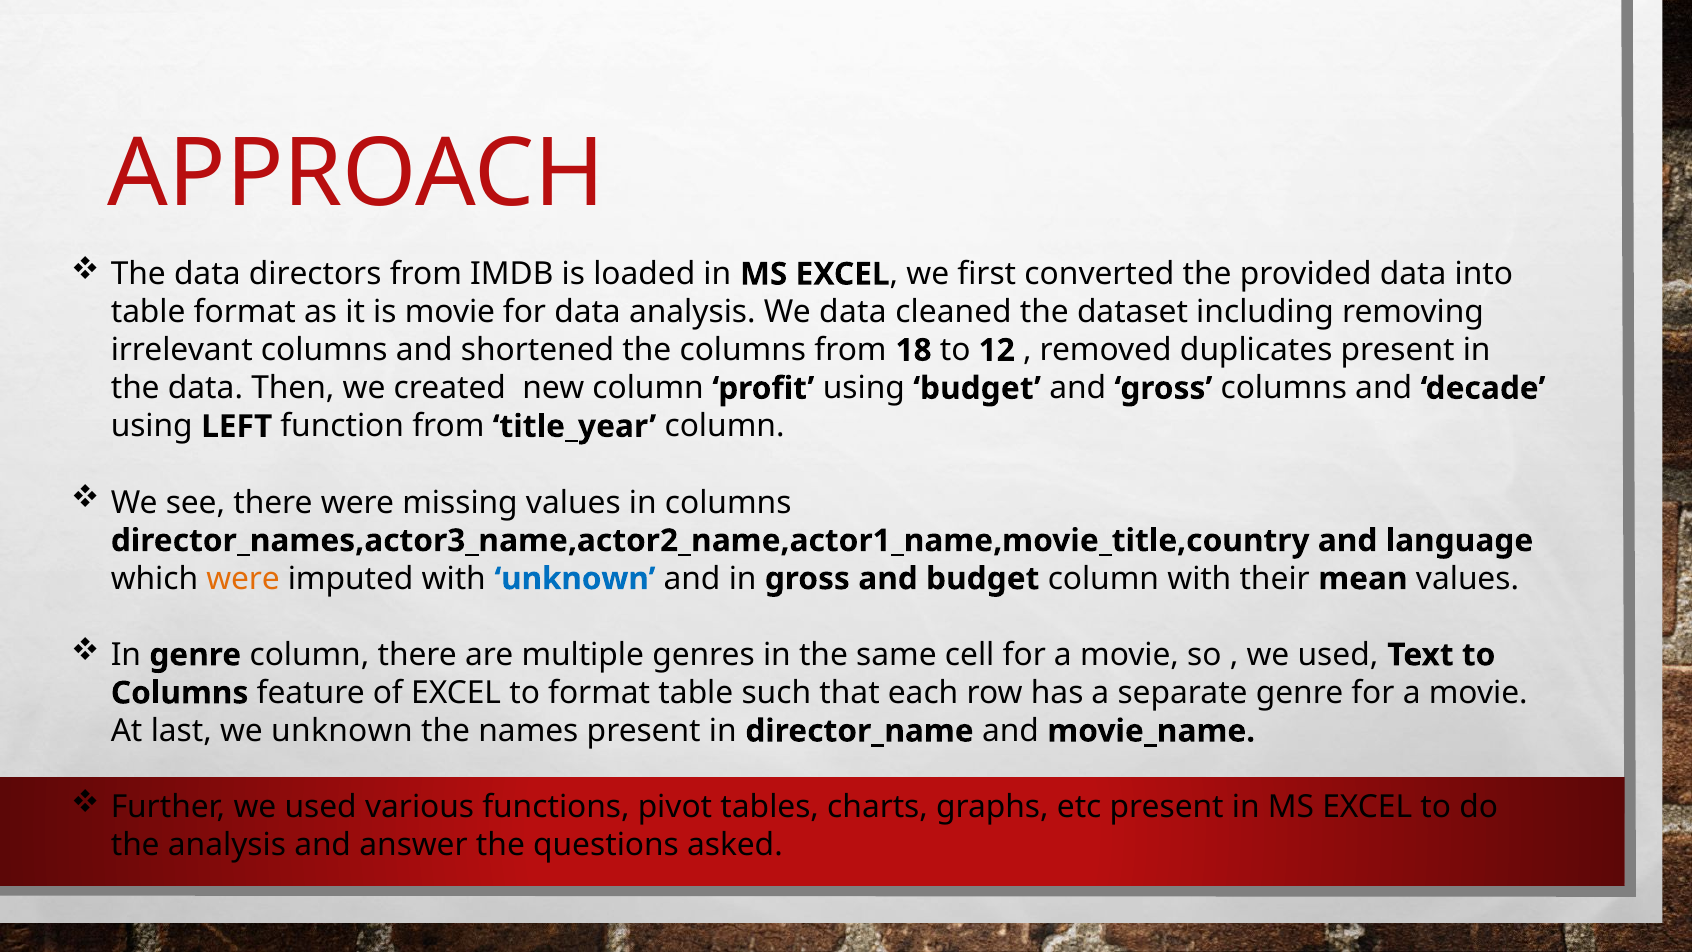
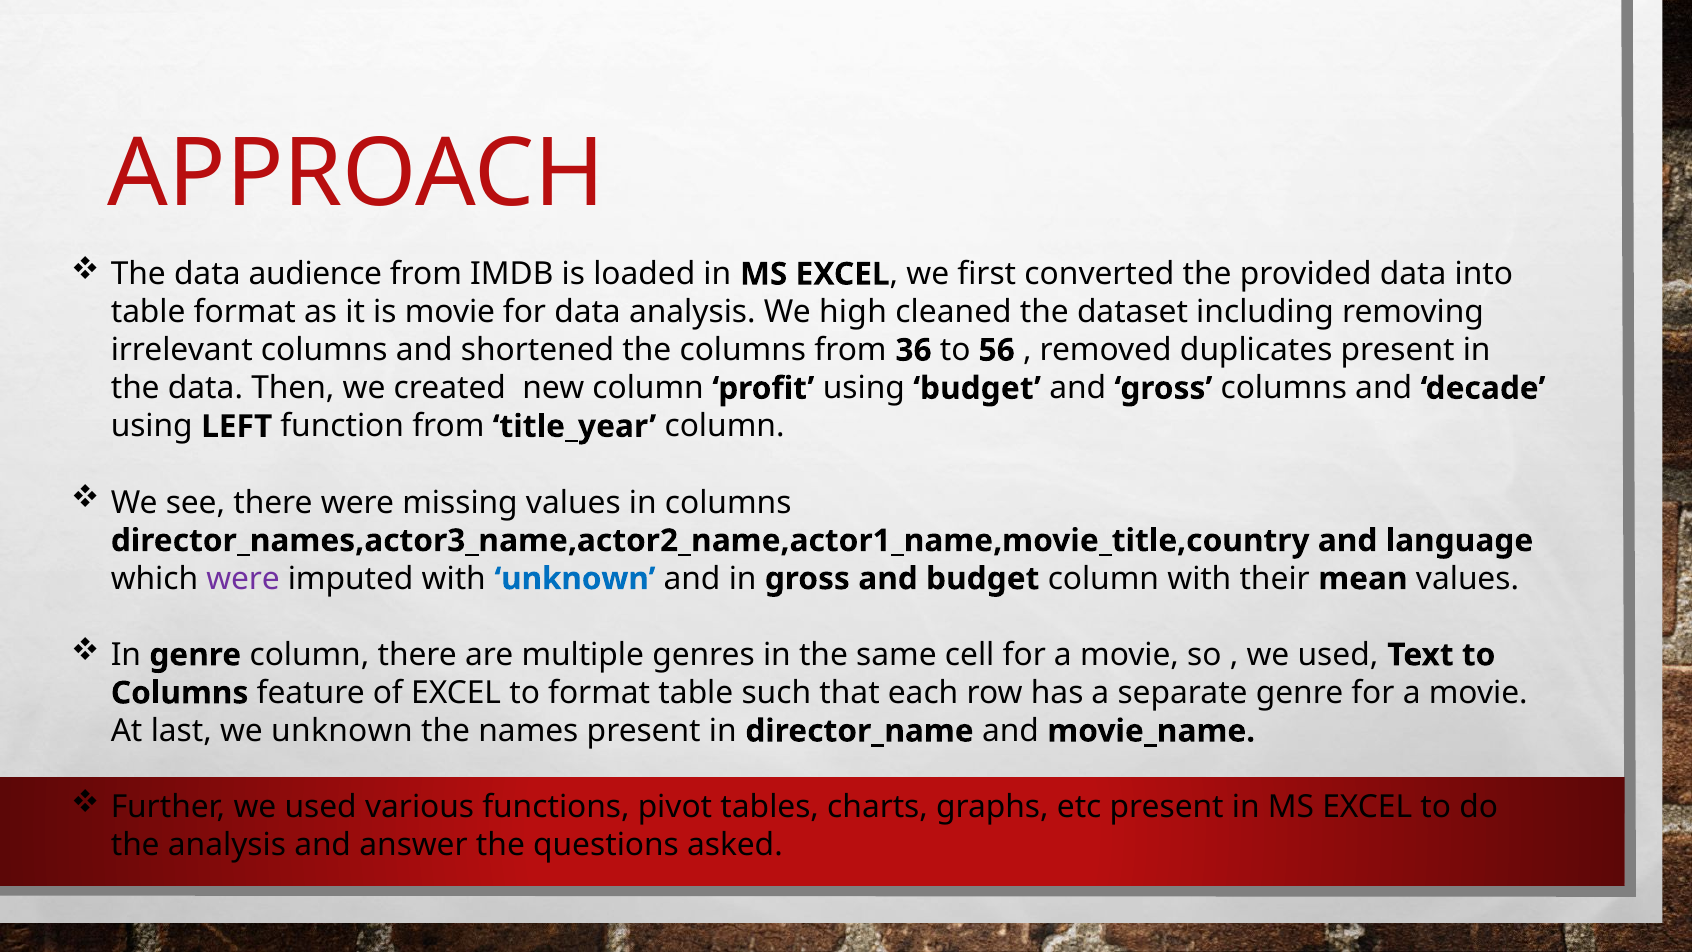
directors: directors -> audience (315, 274)
We data: data -> high (853, 312)
18: 18 -> 36 (914, 350)
12: 12 -> 56 (997, 350)
were colour: orange -> purple (243, 579)
